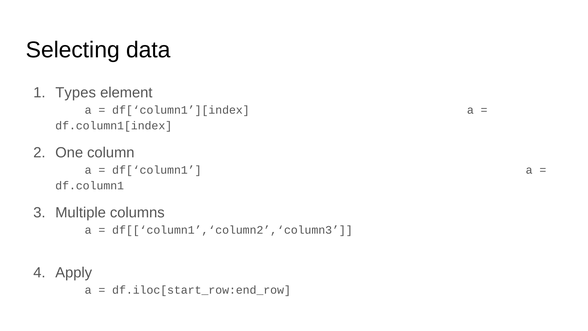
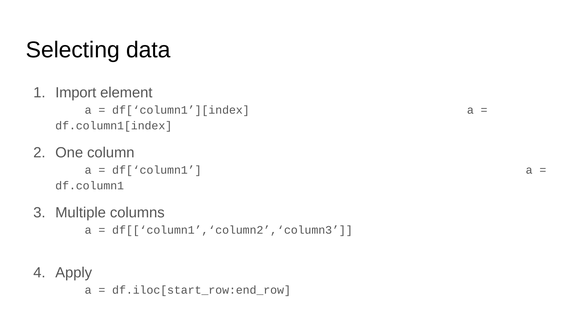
Types: Types -> Import (76, 92)
